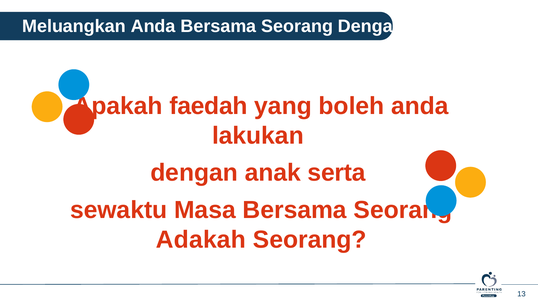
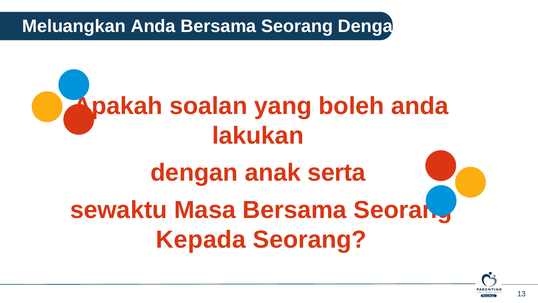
faedah: faedah -> soalan (208, 106)
Adakah: Adakah -> Kepada (201, 239)
